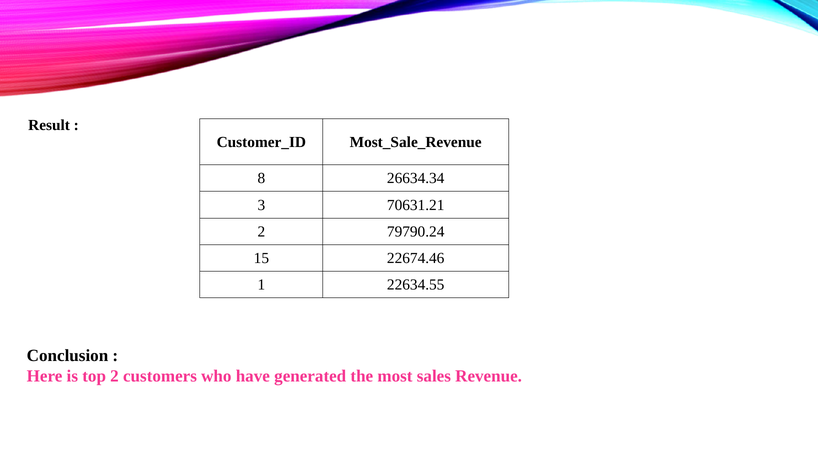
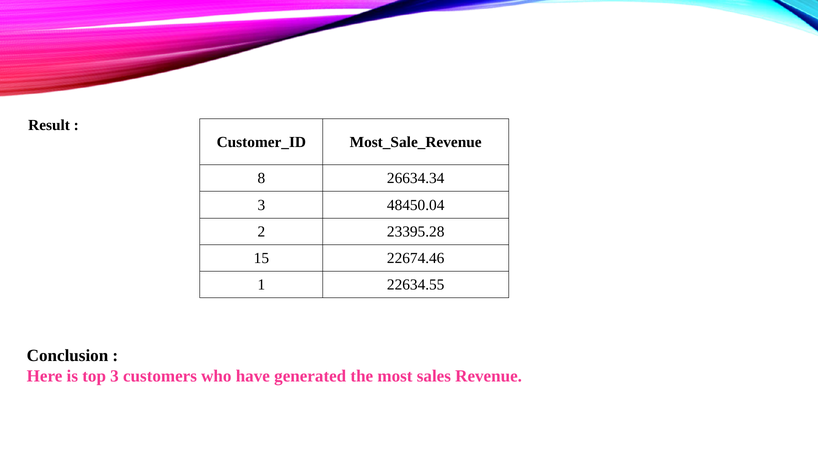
70631.21: 70631.21 -> 48450.04 (416, 205)
79790.24: 79790.24 -> 23395.28 (416, 232)
top 2: 2 -> 3 (114, 376)
